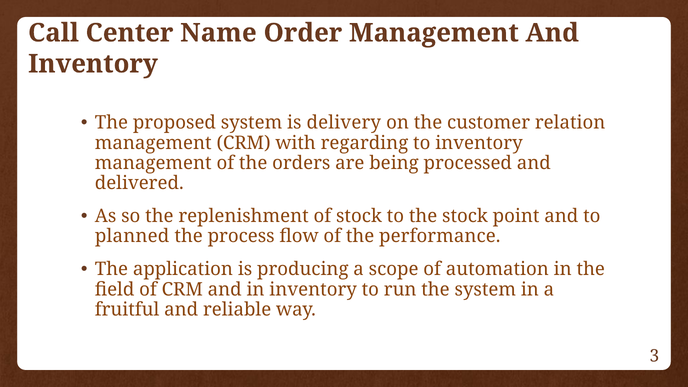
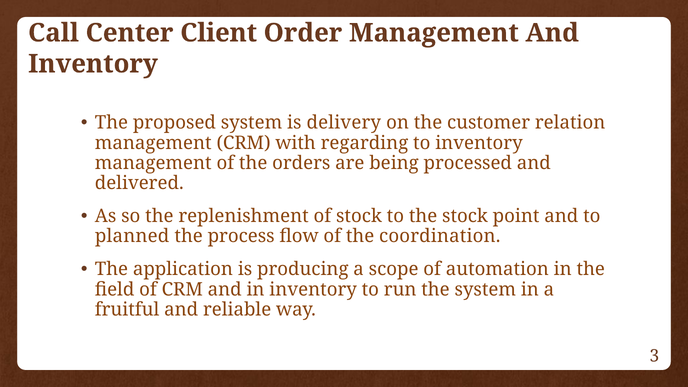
Name: Name -> Client (219, 33)
performance: performance -> coordination (440, 236)
